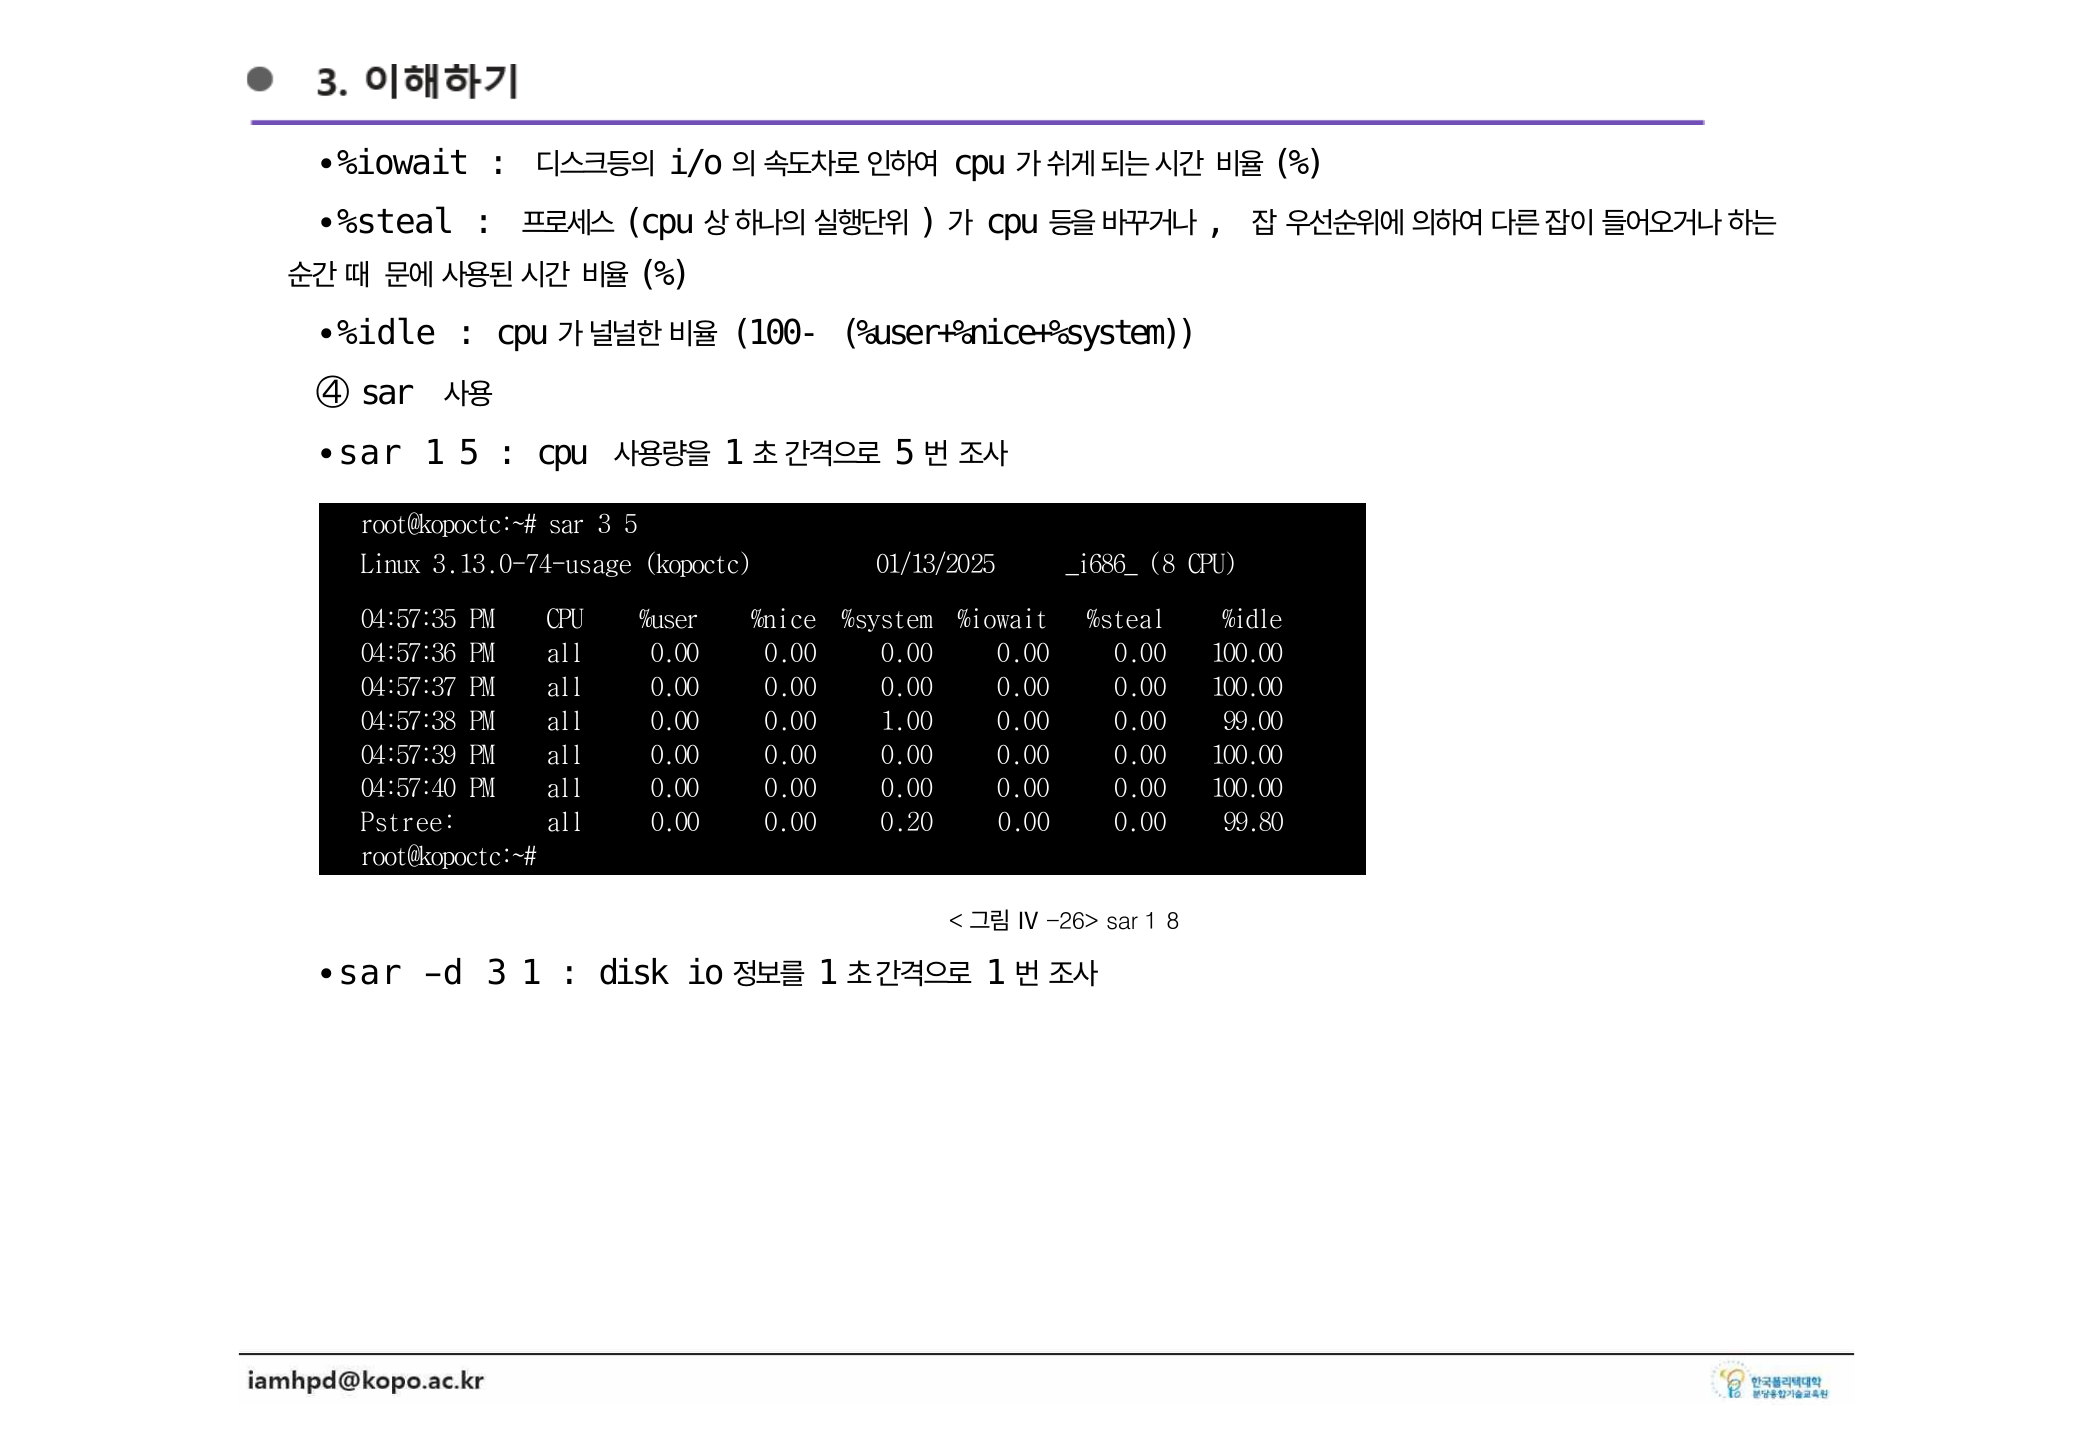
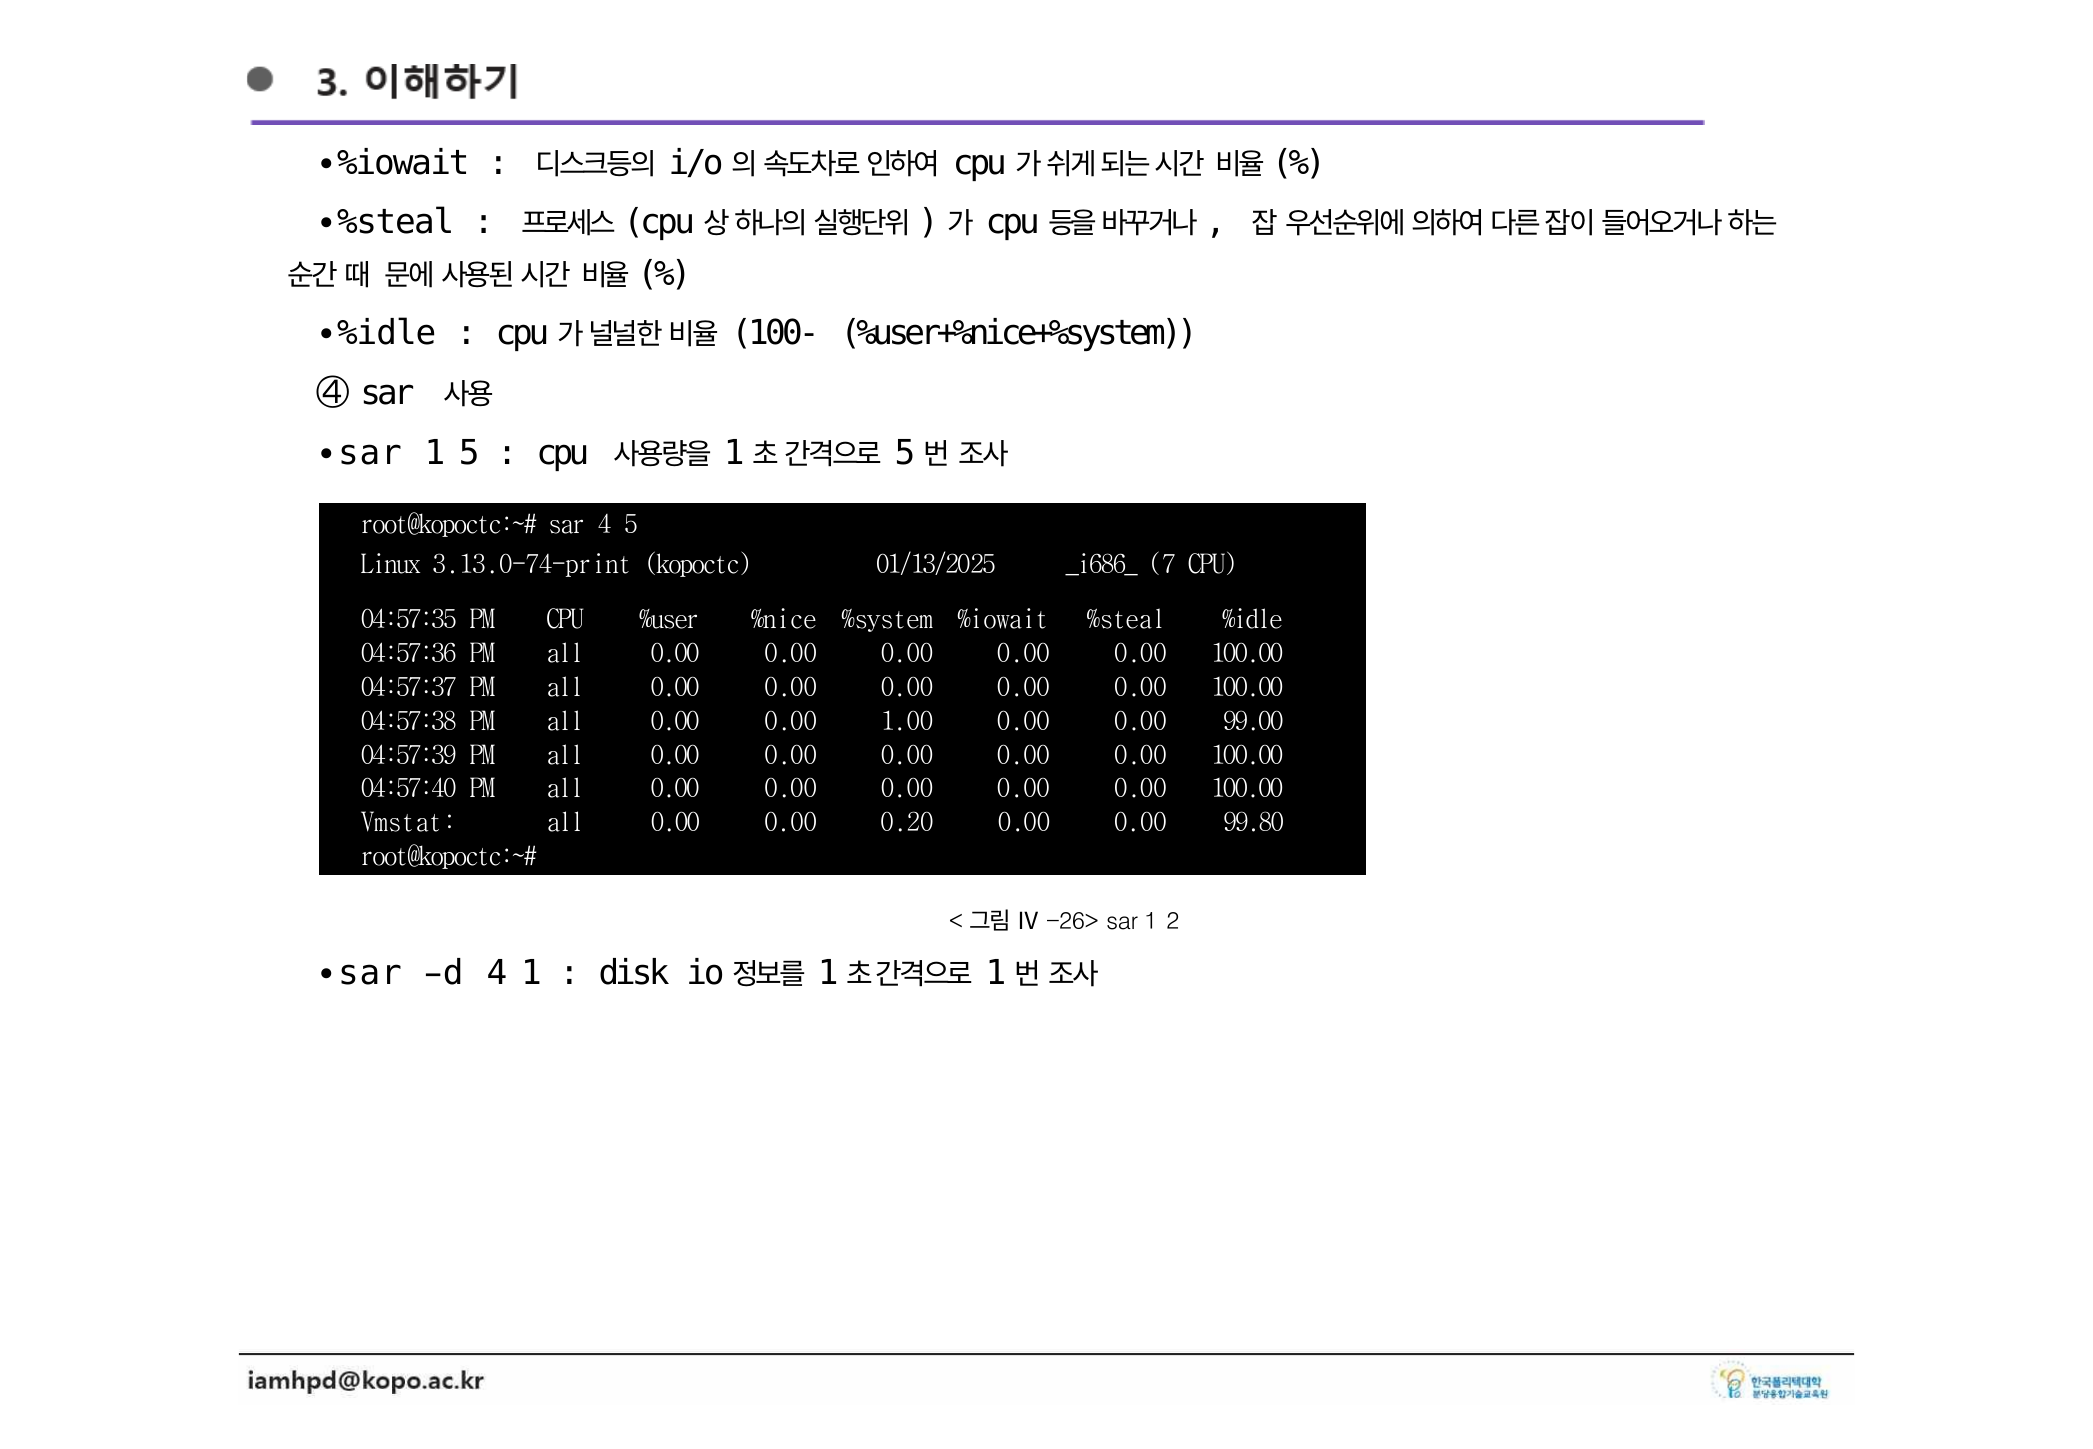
sar 3: 3 -> 4 (604, 524)
3.13.0-74-usage: 3.13.0-74-usage -> 3.13.0-74-print (532, 564)
8: 8 -> 7 (1162, 564)
Pstree: Pstree -> Vmstat (409, 823)
1 8: 8 -> 2 (1173, 922)
d 3: 3 -> 4 (497, 973)
